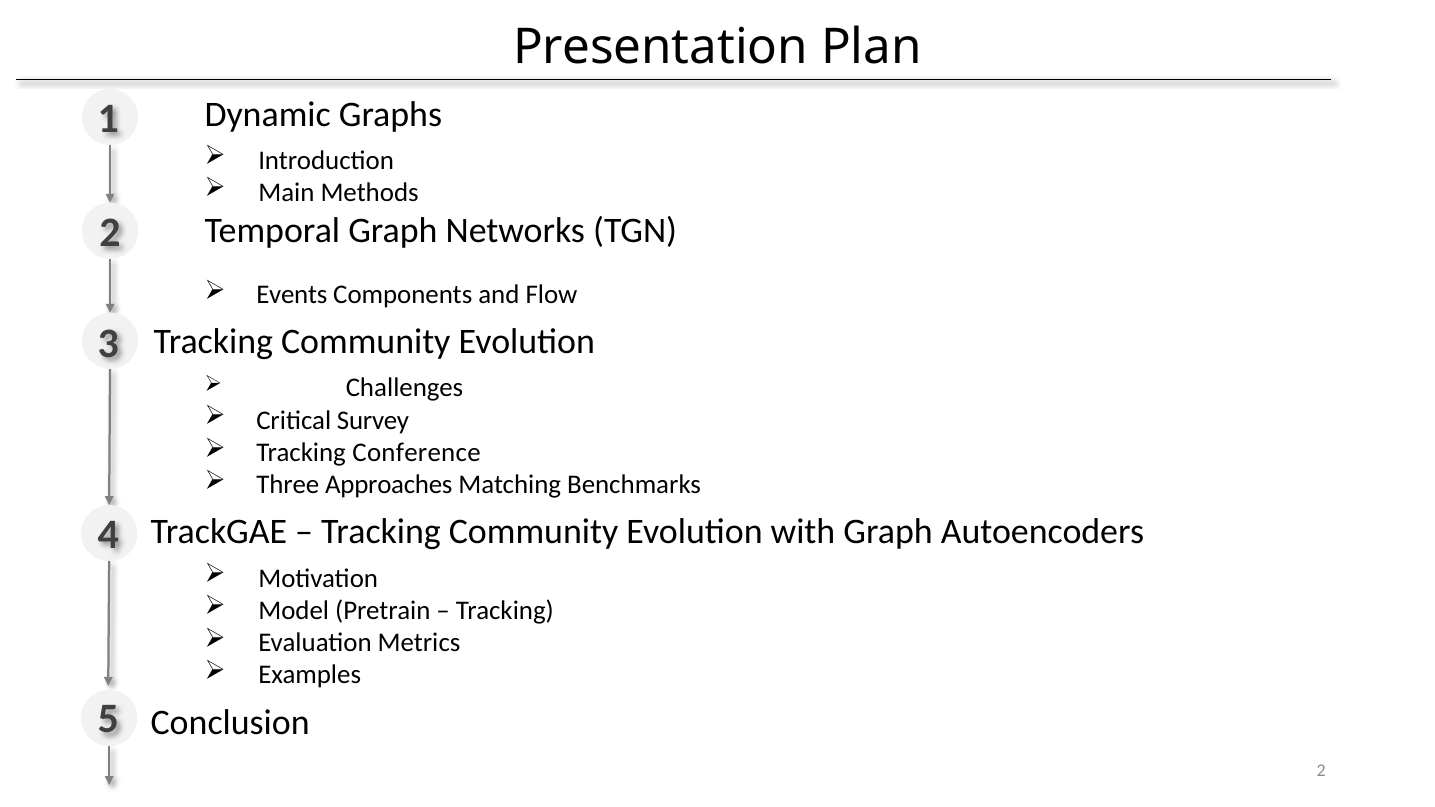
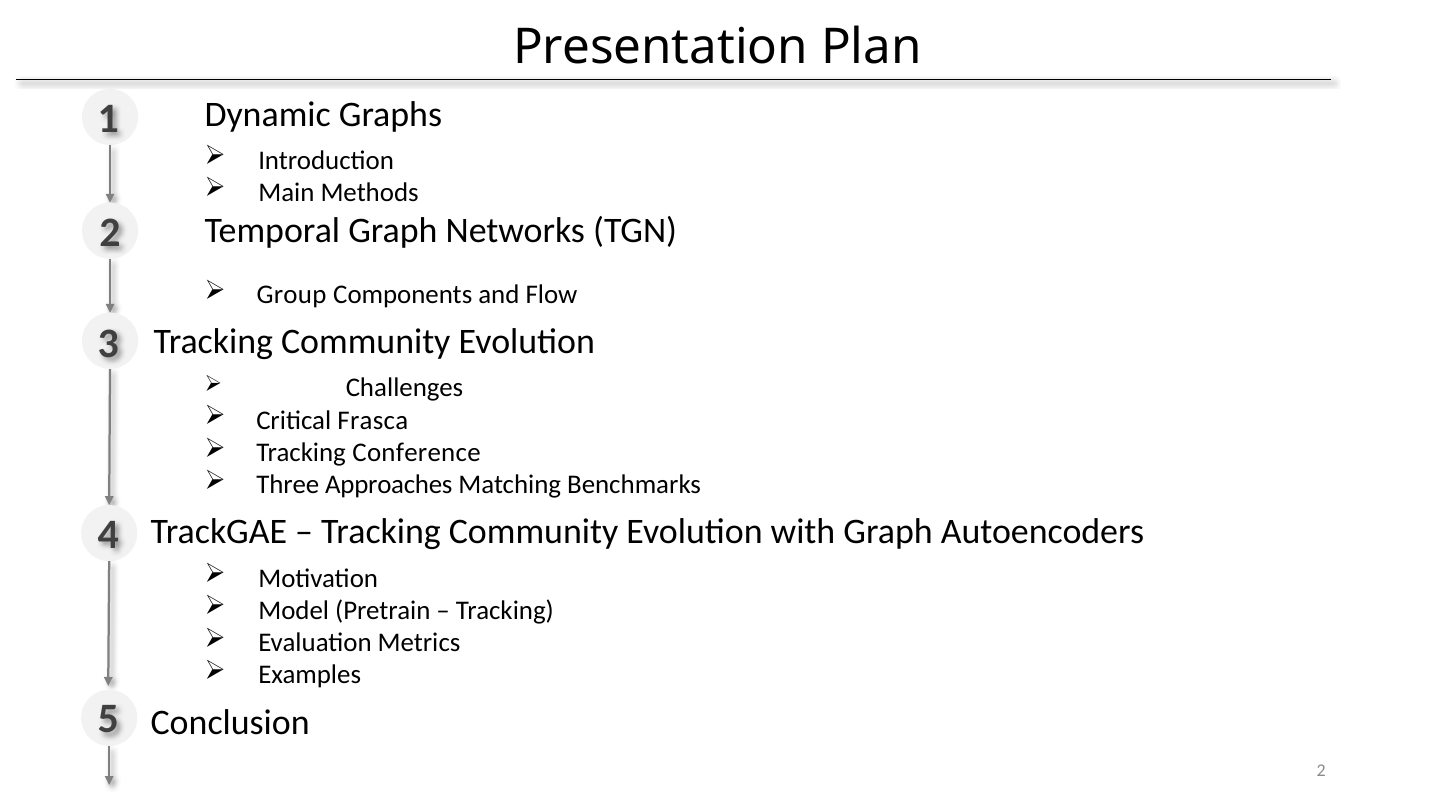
Events: Events -> Group (292, 295)
Survey: Survey -> Frasca (373, 420)
